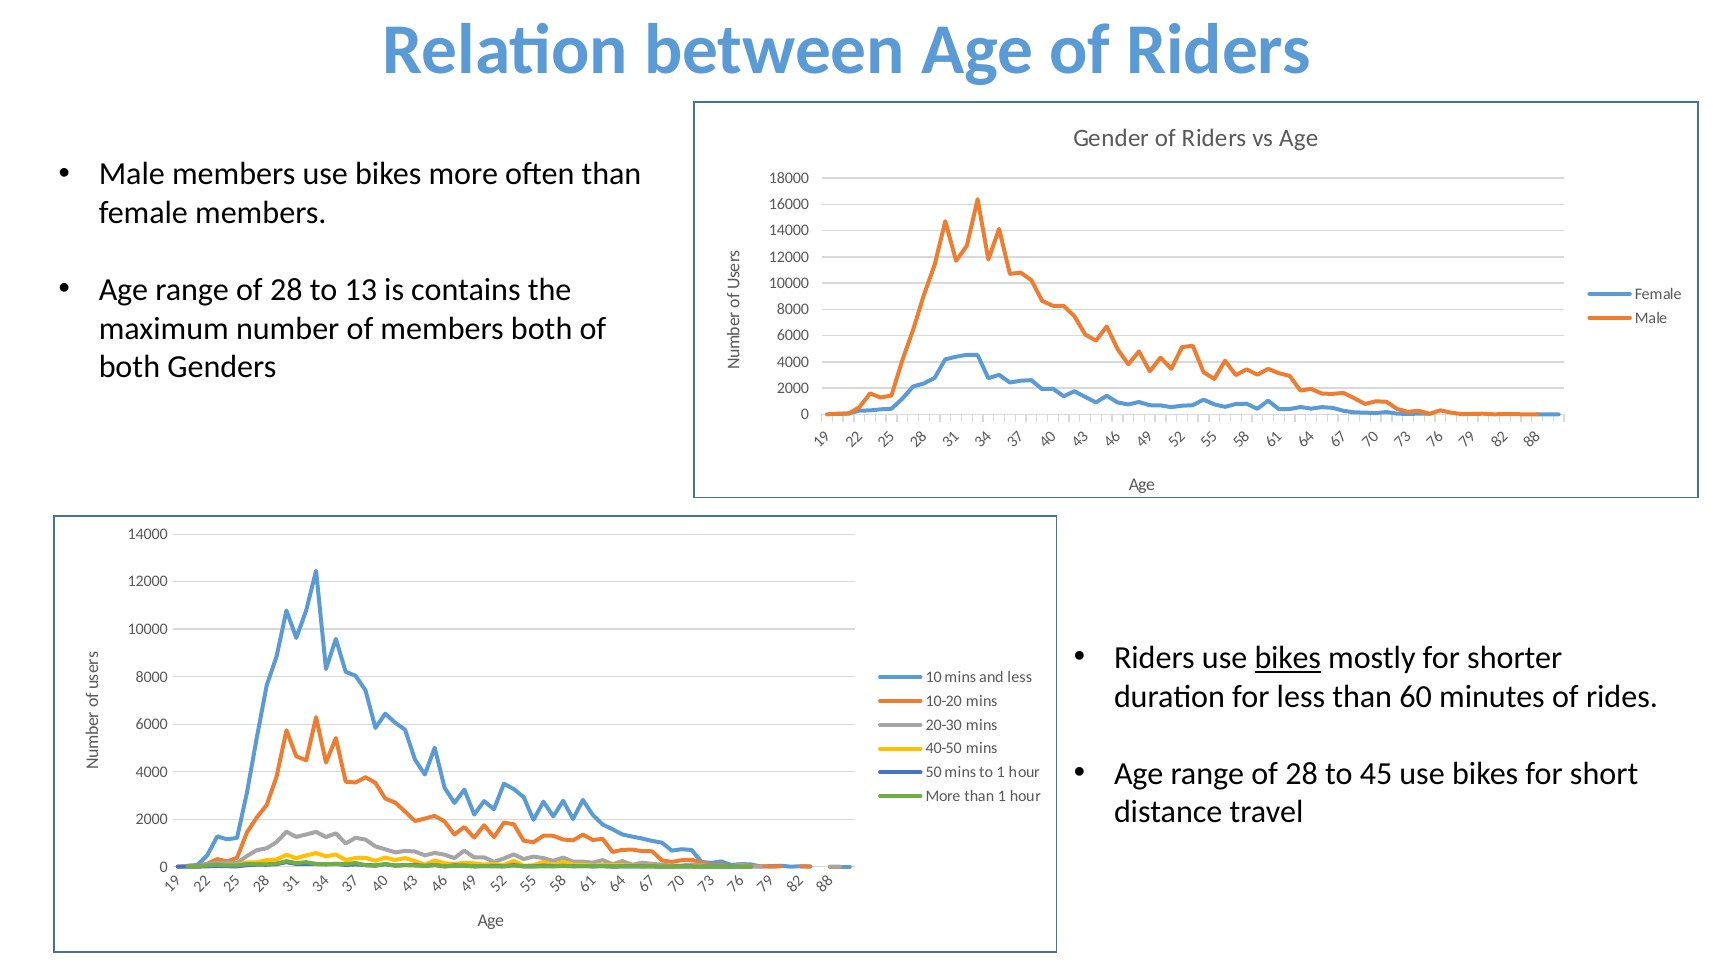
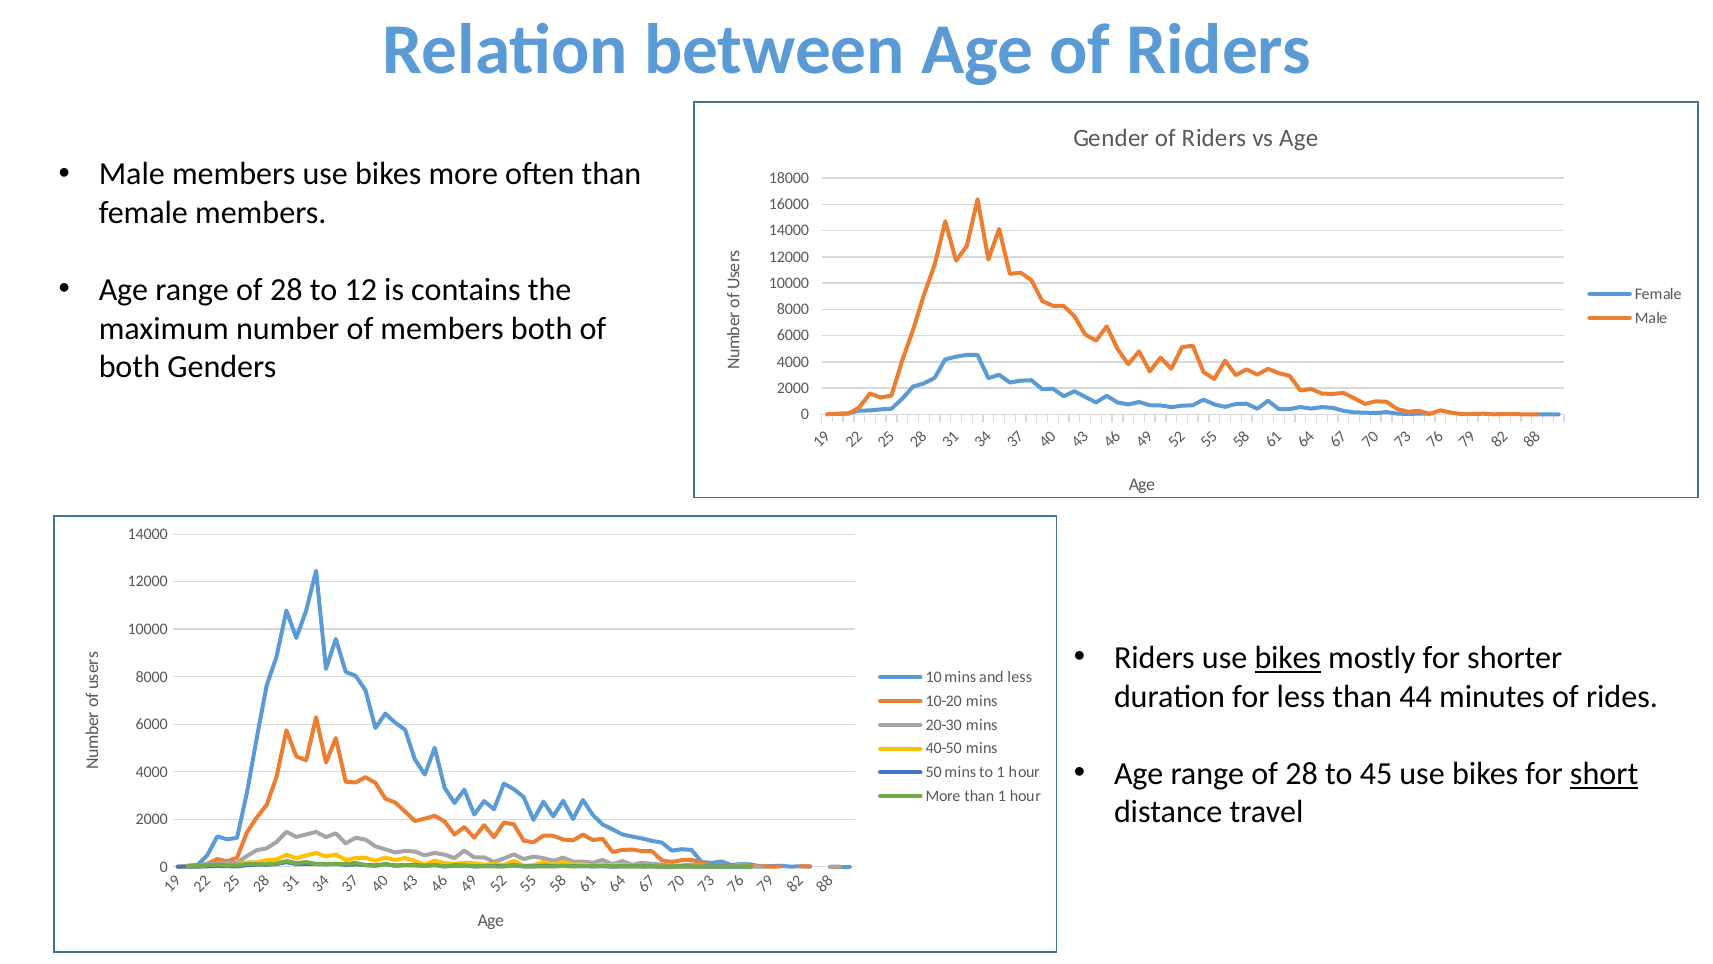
13: 13 -> 12 (361, 290)
60: 60 -> 44 (1416, 696)
short underline: none -> present (1604, 773)
